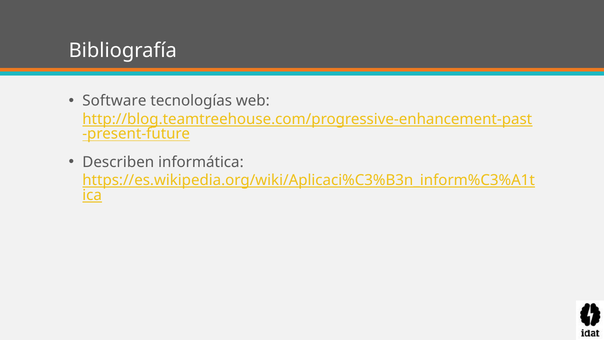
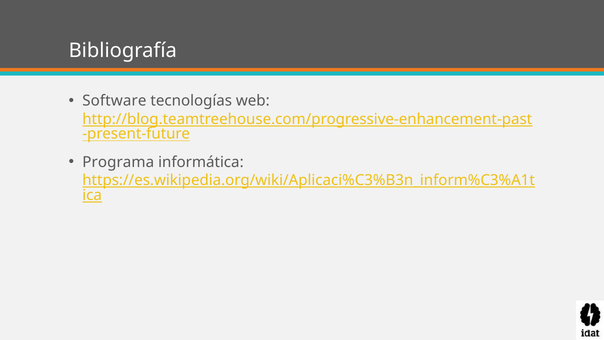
Describen: Describen -> Programa (118, 162)
